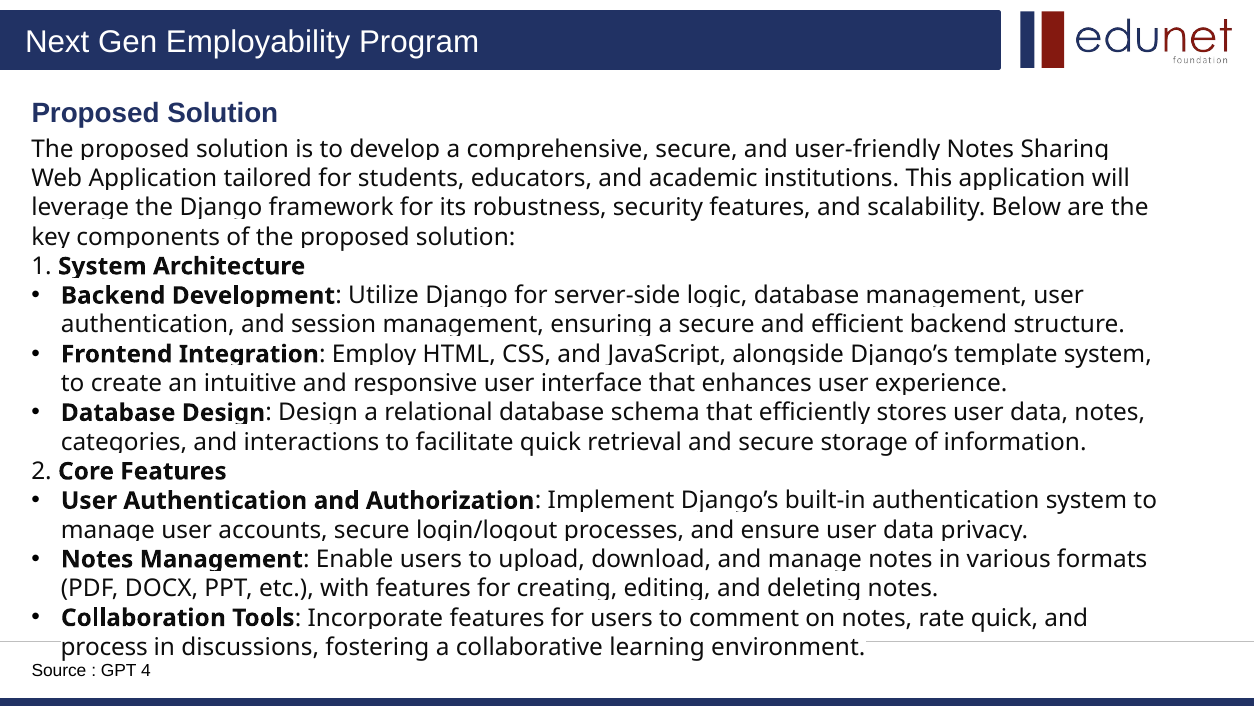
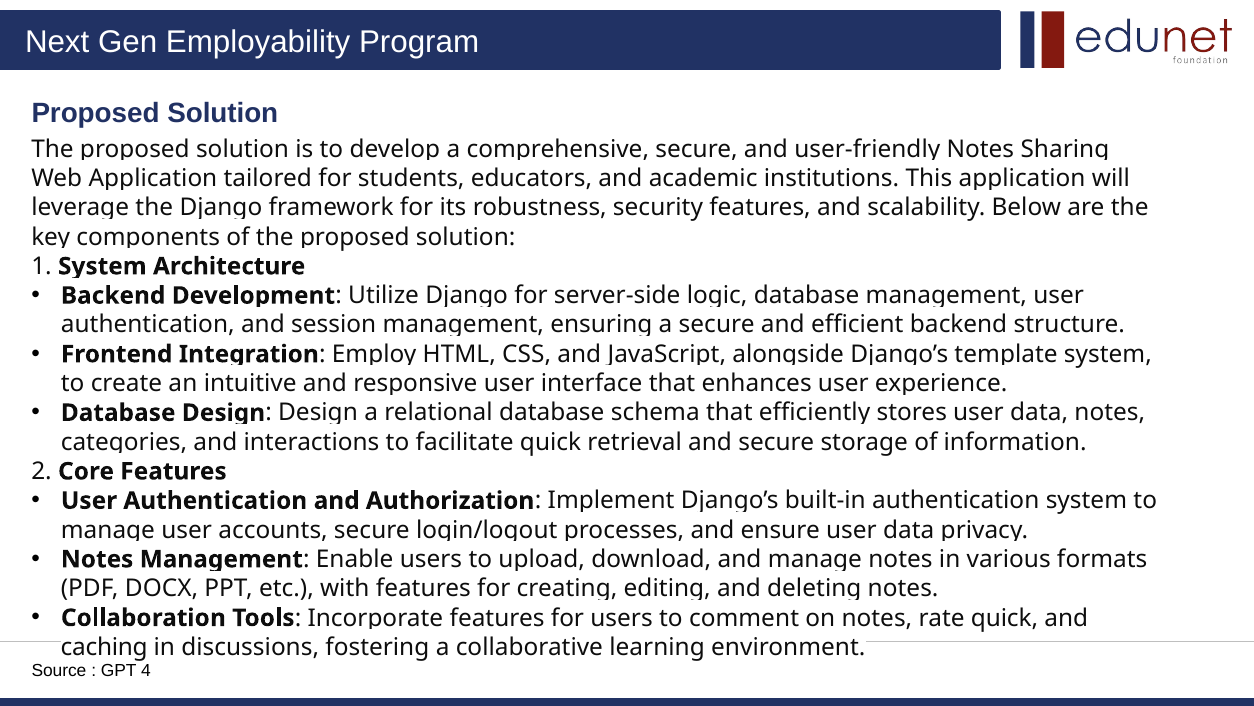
process: process -> caching (104, 647)
